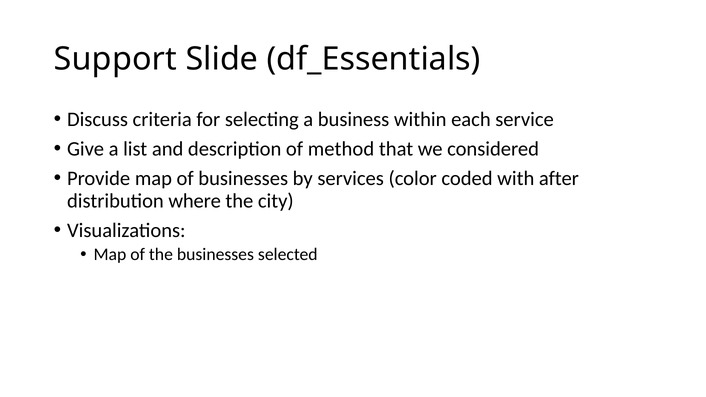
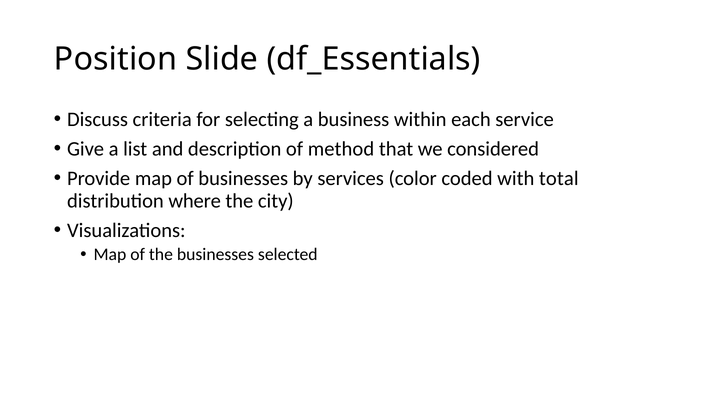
Support: Support -> Position (115, 59)
after: after -> total (559, 179)
